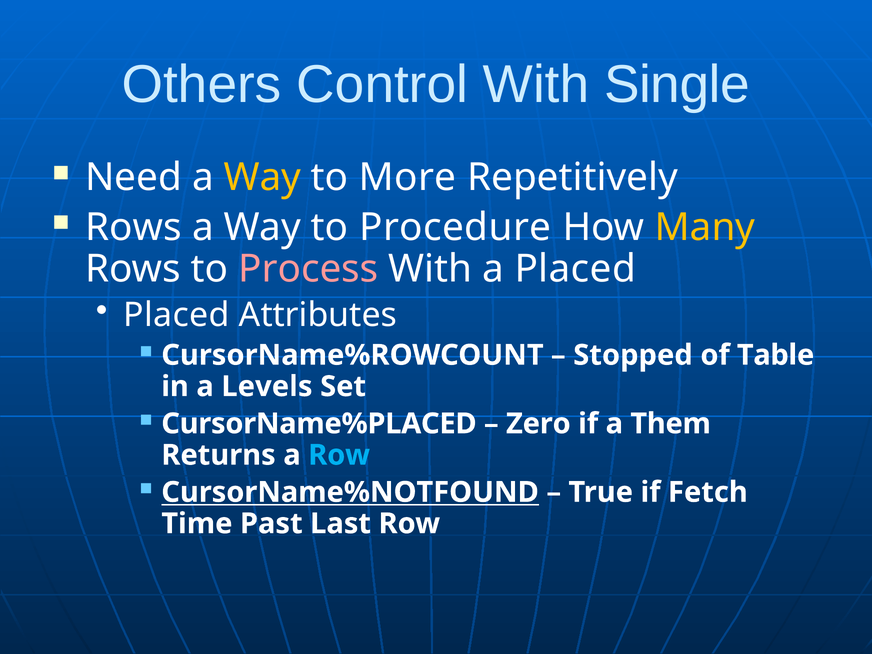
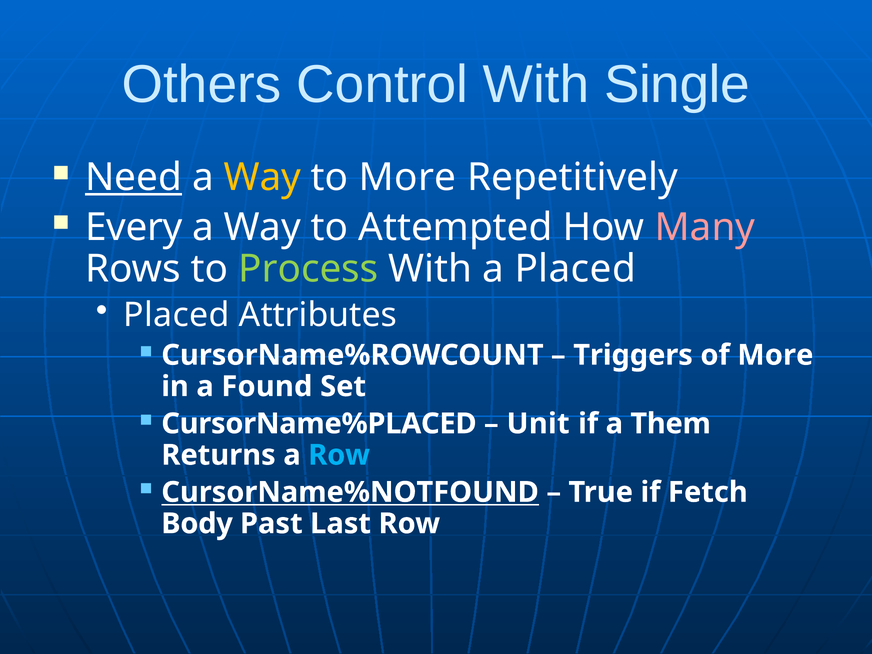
Need underline: none -> present (134, 178)
Rows: Rows -> Every (134, 227)
Procedure: Procedure -> Attempted (455, 227)
Many colour: yellow -> pink (705, 227)
Process colour: pink -> light green (308, 269)
Stopped: Stopped -> Triggers (633, 355)
of Table: Table -> More (775, 355)
Levels: Levels -> Found (267, 387)
Zero: Zero -> Unit (538, 424)
Time: Time -> Body (197, 524)
